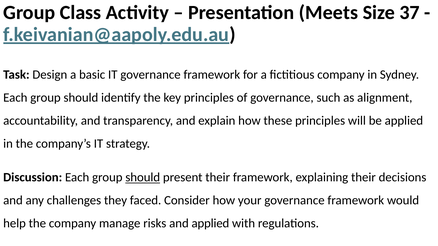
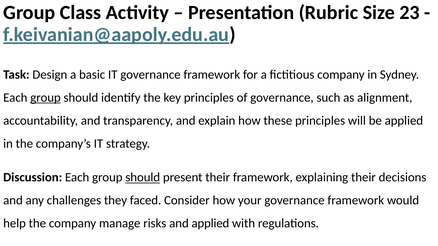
Meets: Meets -> Rubric (328, 13)
37: 37 -> 23 (410, 13)
group underline: none -> present (46, 98)
